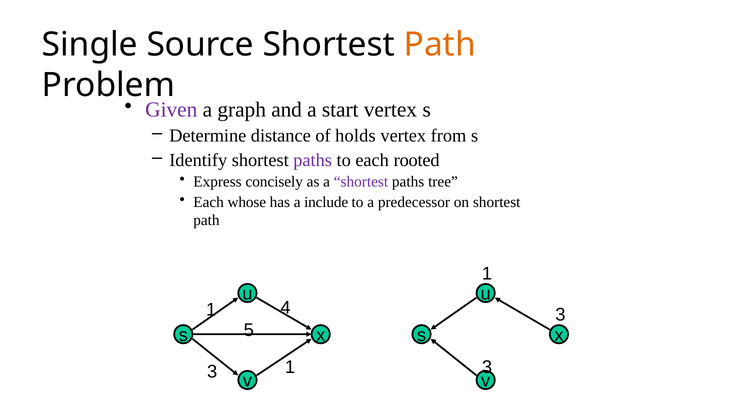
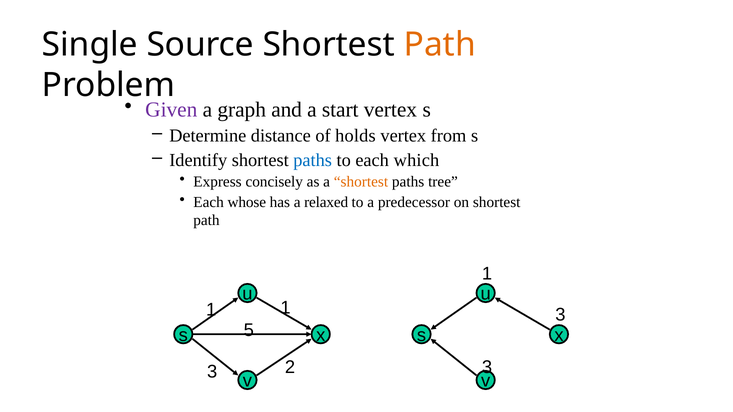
paths colour: purple -> blue (313, 160)
rooted: rooted -> which (416, 160)
shortest colour: purple -> orange (361, 182)
include: include -> relaxed (326, 202)
1 4: 4 -> 1 (285, 308)
3 1: 1 -> 2 (290, 367)
